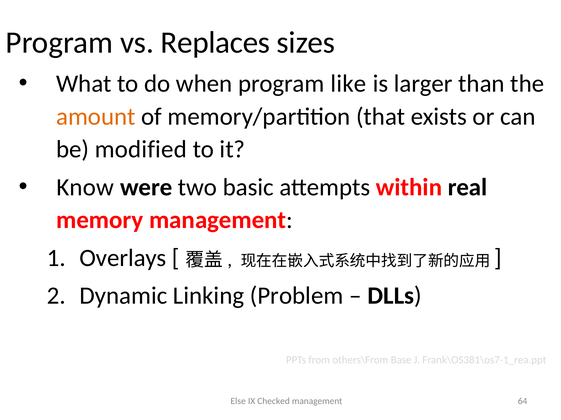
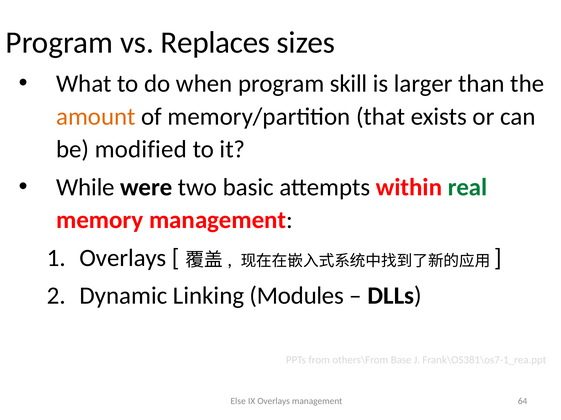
like: like -> skill (349, 84)
Know: Know -> While (85, 188)
real colour: black -> green (468, 188)
Problem: Problem -> Modules (297, 296)
IX Checked: Checked -> Overlays (274, 402)
